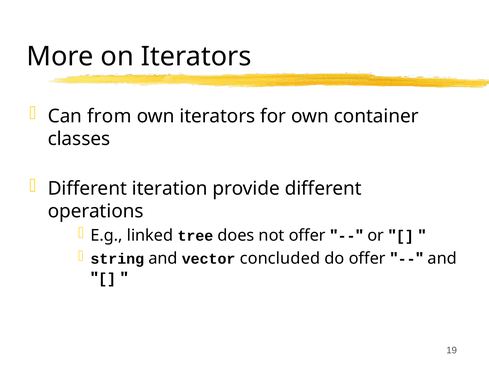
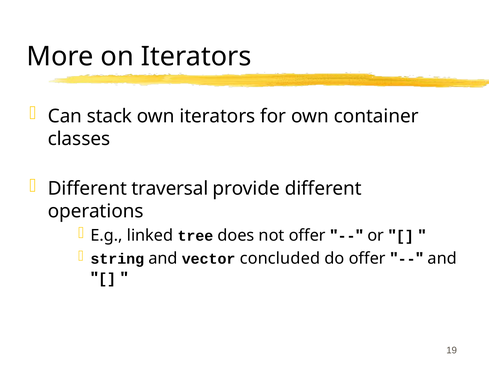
from: from -> stack (110, 116)
iteration: iteration -> traversal (170, 188)
